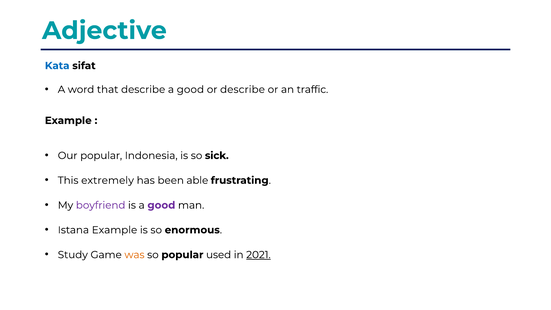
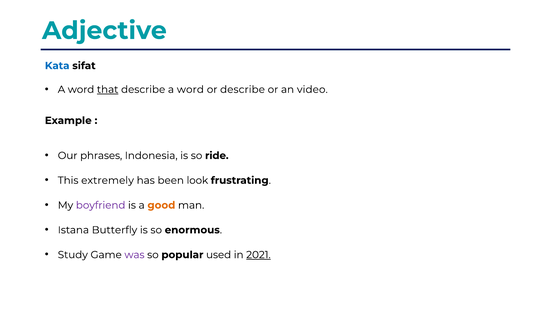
that underline: none -> present (108, 89)
describe a good: good -> word (190, 89)
traffic: traffic -> video (312, 89)
Our popular: popular -> phrases (101, 156)
sick: sick -> ride (217, 156)
able: able -> look (197, 180)
good colour: purple -> orange (161, 205)
Istana Example: Example -> Butterfly (114, 230)
was colour: orange -> purple (134, 255)
